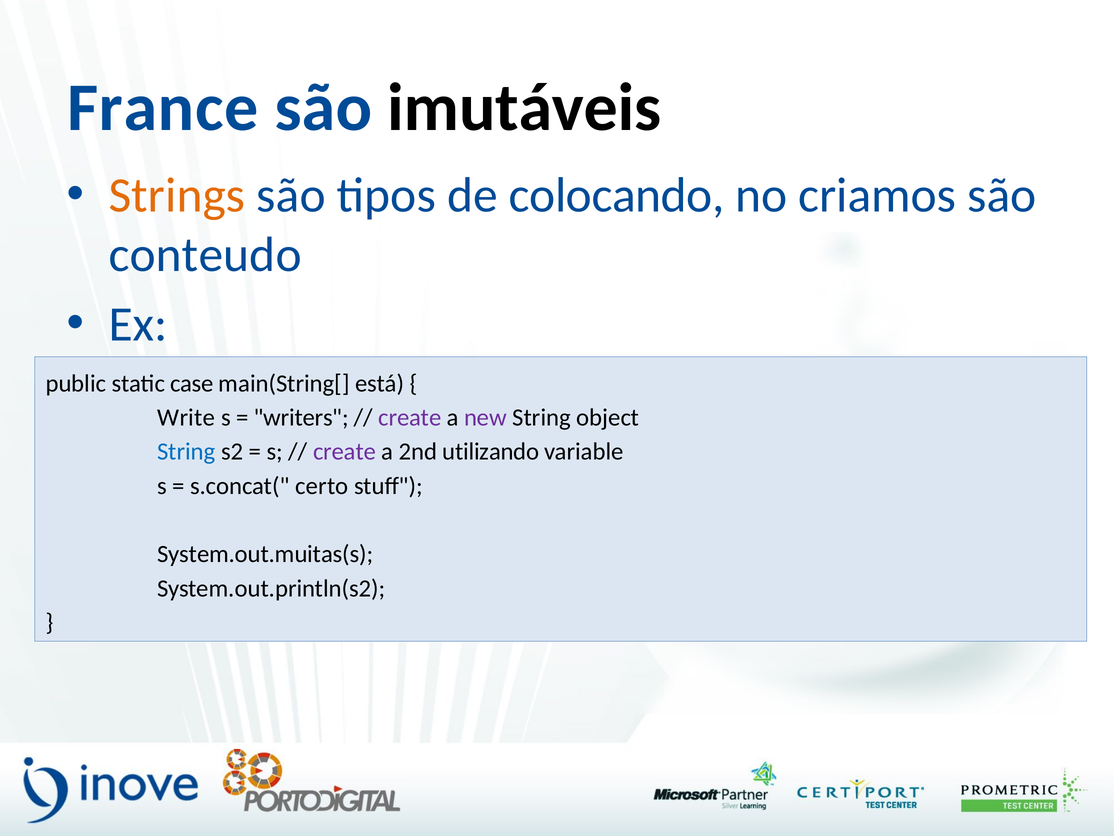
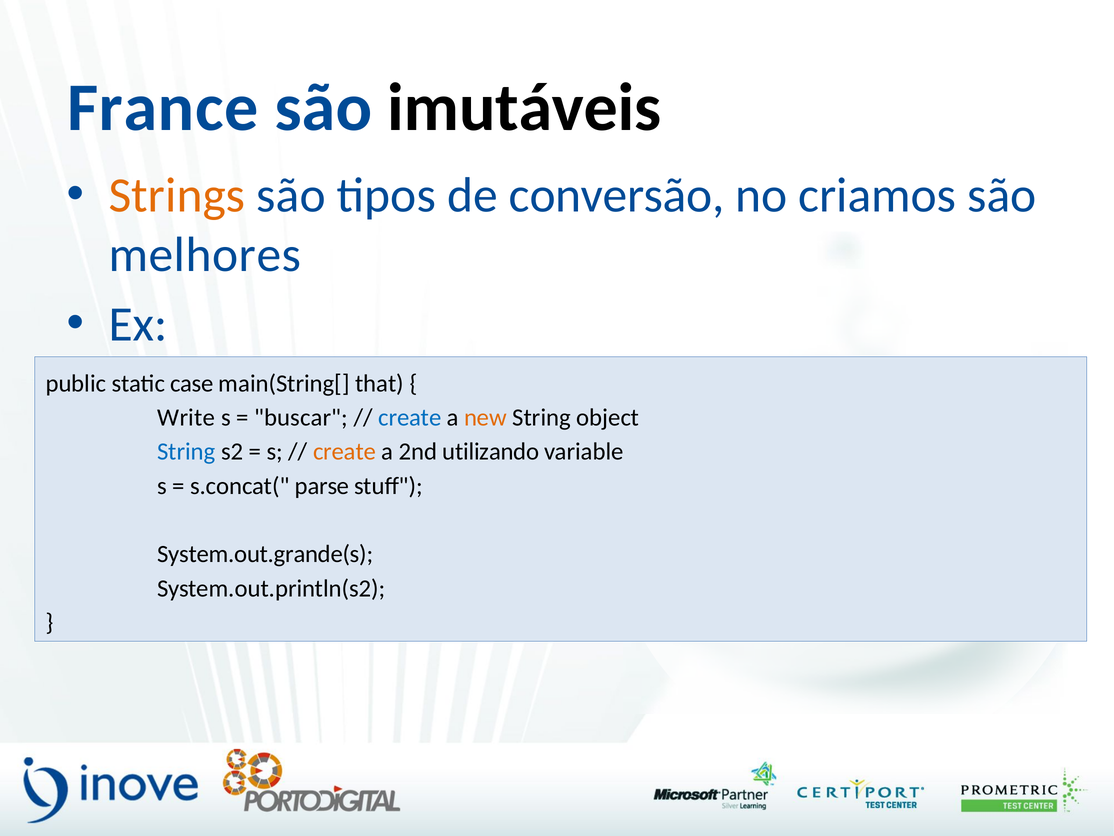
colocando: colocando -> conversão (617, 195)
conteudo: conteudo -> melhores (205, 255)
está: está -> that (380, 383)
writers: writers -> buscar (301, 417)
create colour: purple -> blue (410, 417)
new colour: purple -> orange (485, 417)
create colour: purple -> orange (345, 452)
certo: certo -> parse (322, 486)
System.out.muitas(s: System.out.muitas(s -> System.out.grande(s (265, 554)
